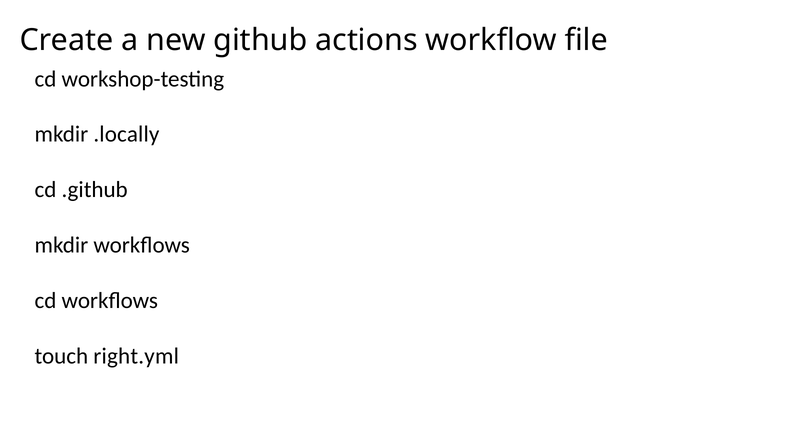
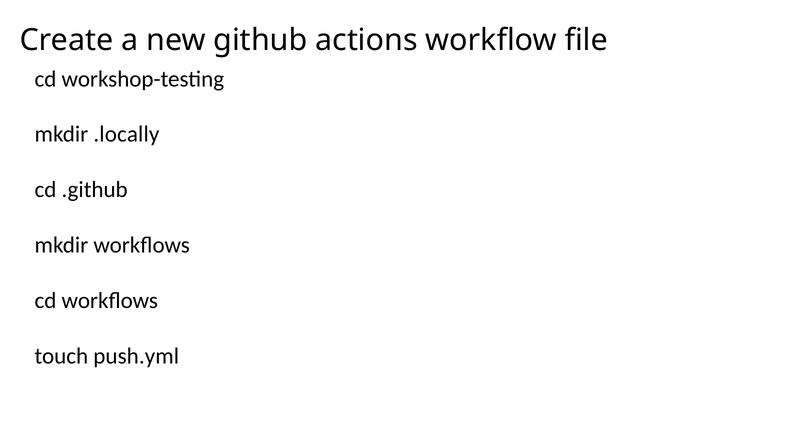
right.yml: right.yml -> push.yml (136, 356)
